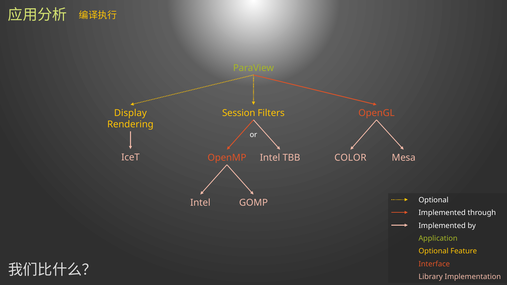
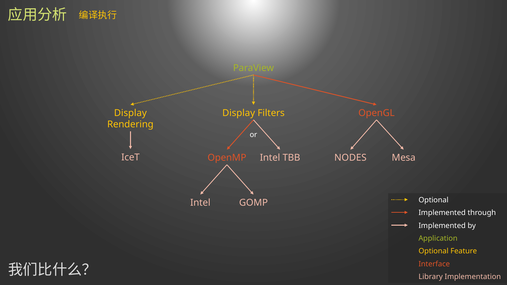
Session: Session -> Display (239, 113)
COLOR: COLOR -> NODES (350, 158)
